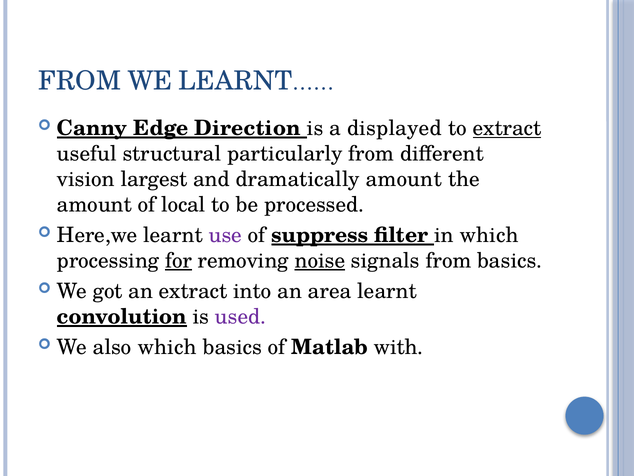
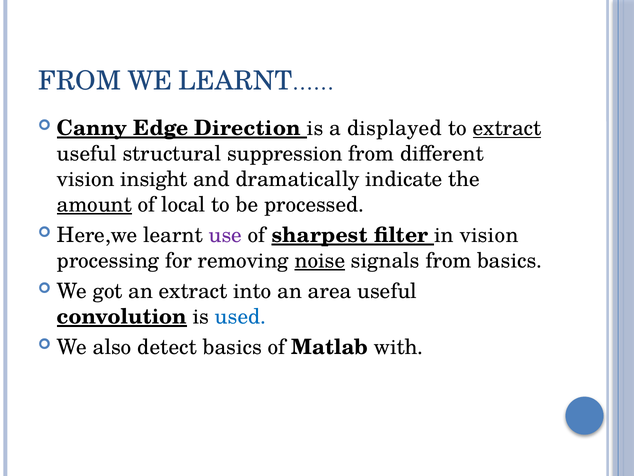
particularly: particularly -> suppression (285, 154)
largest: largest -> insight (154, 179)
dramatically amount: amount -> indicate (404, 179)
amount underline: none -> present (95, 204)
suppress: suppress -> sharpest (320, 235)
in which: which -> vision (489, 235)
for underline: present -> none (179, 260)
area learnt: learnt -> useful (387, 291)
used colour: purple -> blue (241, 316)
also which: which -> detect (167, 347)
